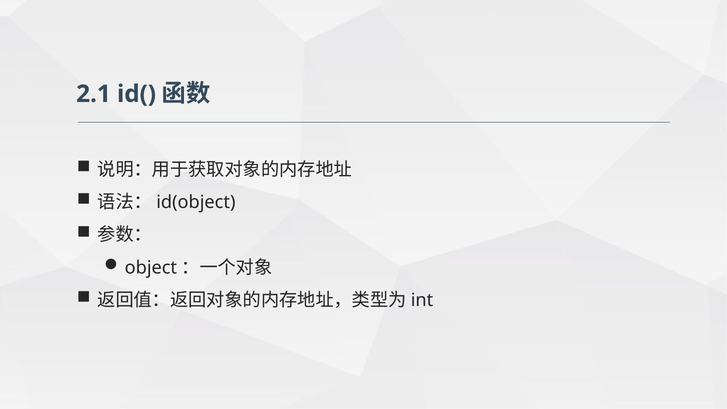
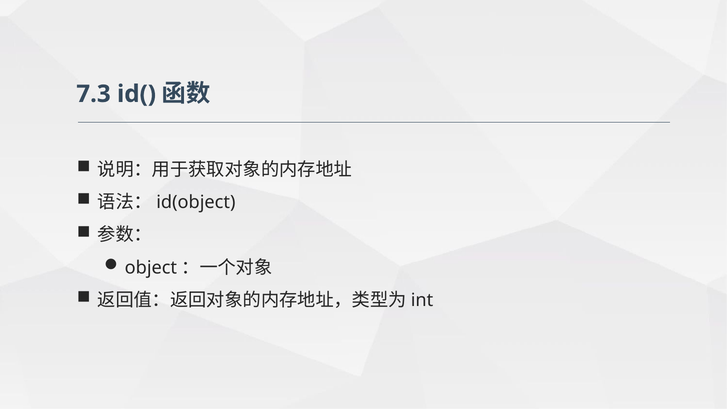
2.1: 2.1 -> 7.3 (93, 94)
